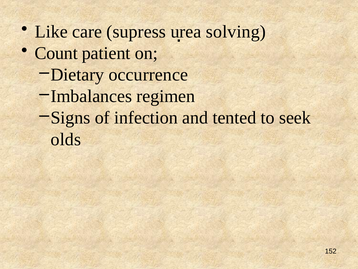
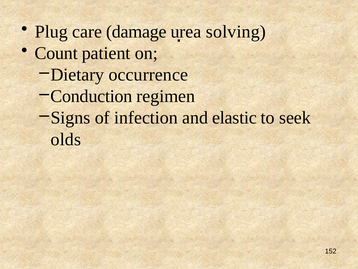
Like: Like -> Plug (51, 32)
supress: supress -> damage (136, 32)
Imbalances: Imbalances -> Conduction (91, 96)
tented: tented -> elastic (234, 118)
